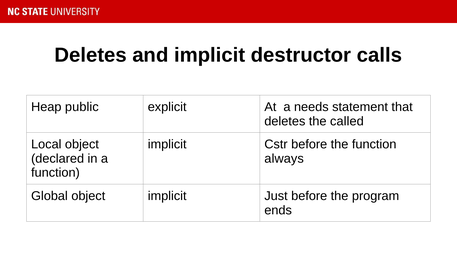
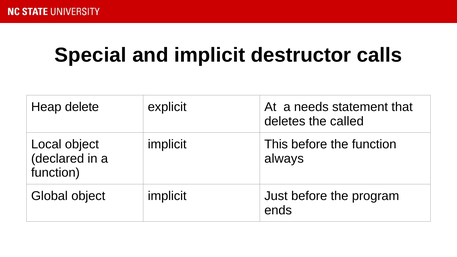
Deletes: Deletes -> Special (91, 55)
public: public -> delete (82, 107)
Cstr: Cstr -> This (276, 144)
